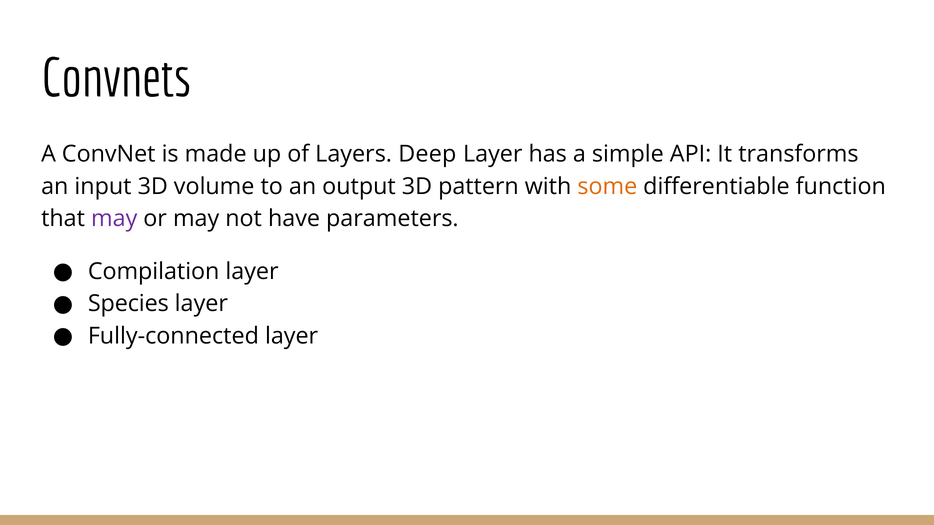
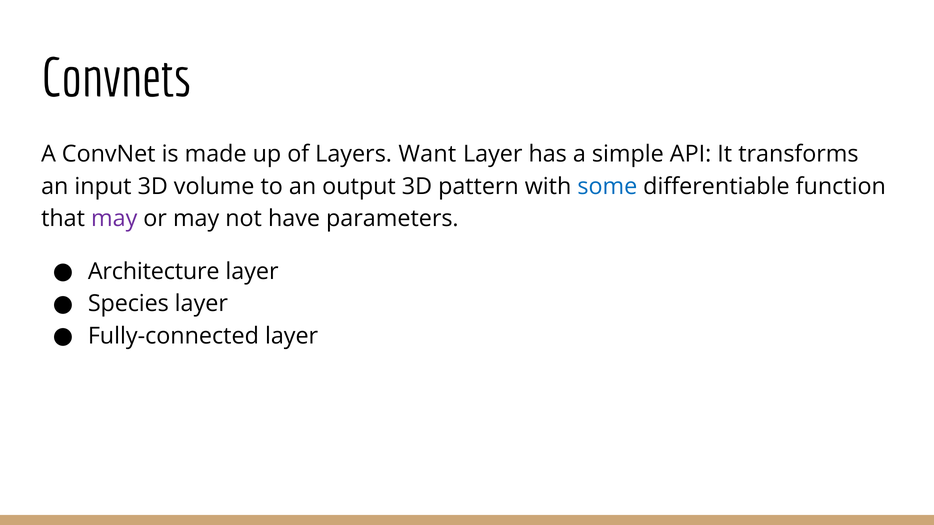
Deep: Deep -> Want (427, 154)
some colour: orange -> blue (607, 187)
Compilation: Compilation -> Architecture (154, 272)
